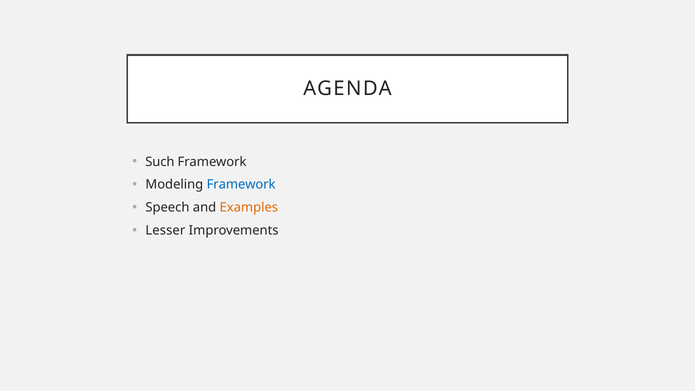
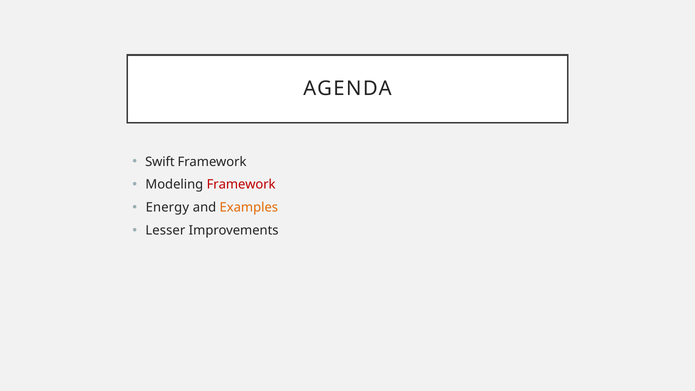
Such: Such -> Swift (160, 162)
Framework colour: blue -> red (241, 185)
Speech: Speech -> Energy (167, 207)
